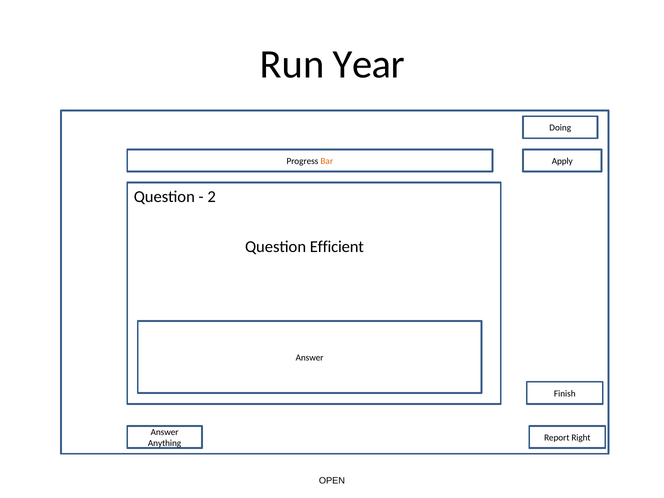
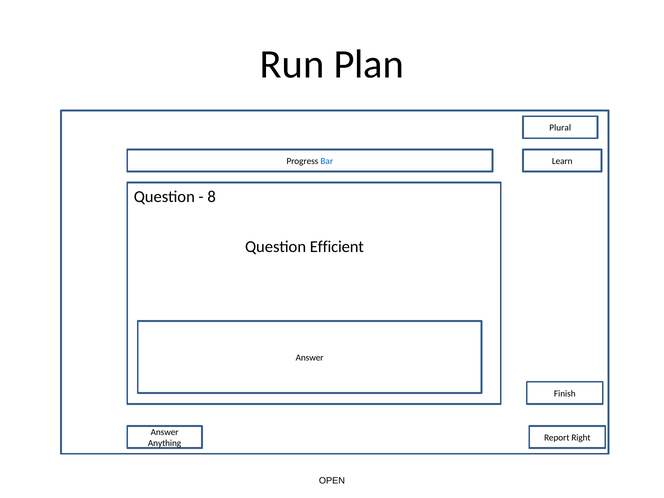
Year: Year -> Plan (369, 64)
Doing: Doing -> Plural (560, 128)
Bar colour: orange -> blue (327, 161)
Apply: Apply -> Learn (562, 161)
2: 2 -> 8 (212, 197)
